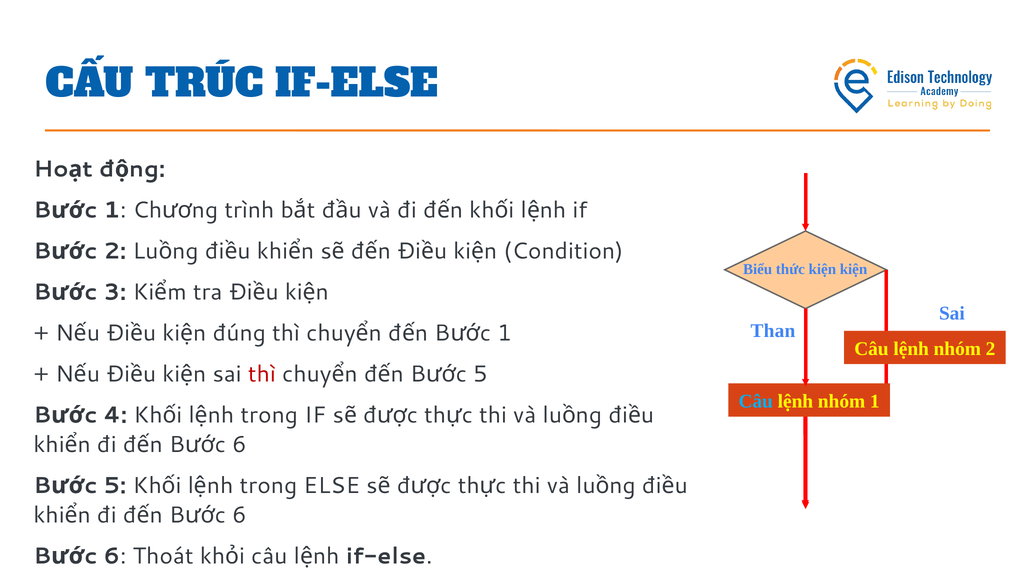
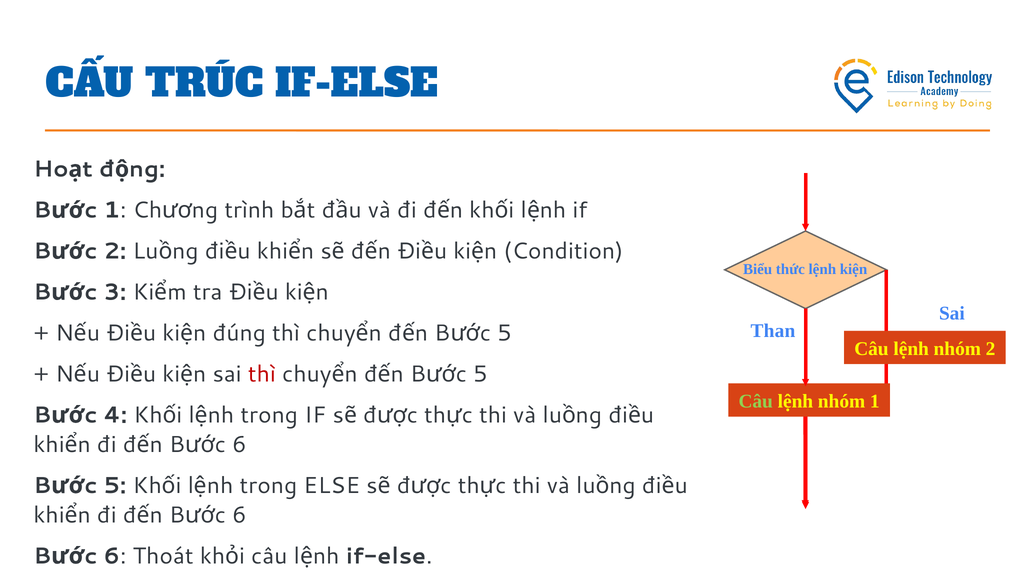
thức kiện: kiện -> lệnh (822, 270)
1: 1 -> 5 (504, 333)
Câu colour: light blue -> light green (756, 401)
